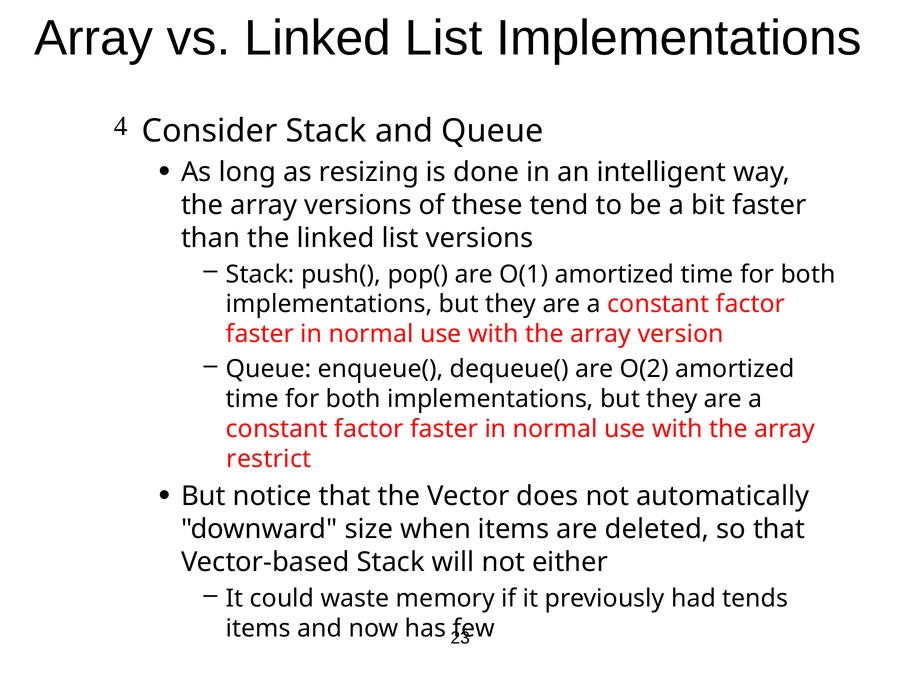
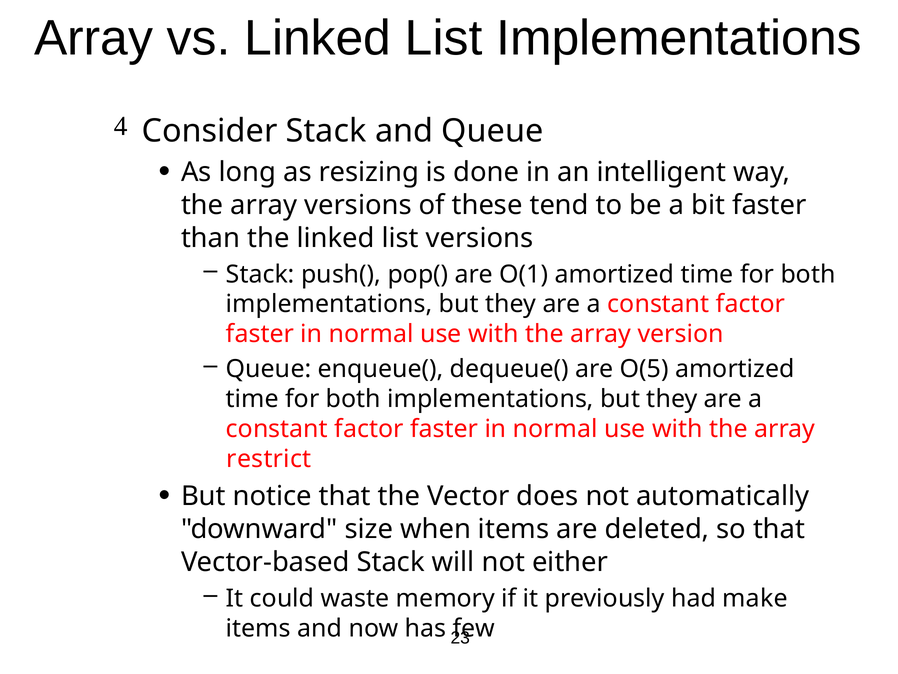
O(2: O(2 -> O(5 (644, 369)
tends: tends -> make (755, 598)
